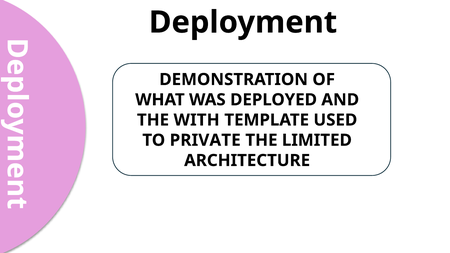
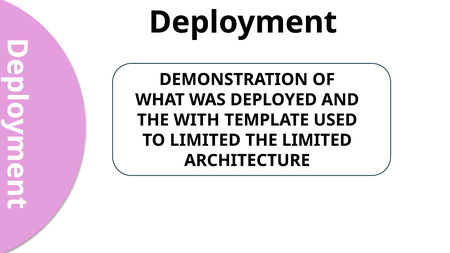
TO PRIVATE: PRIVATE -> LIMITED (205, 140)
